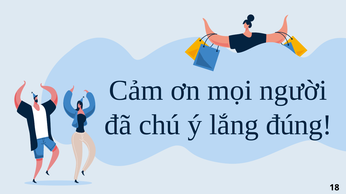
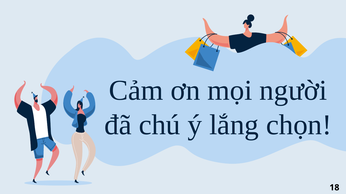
đúng: đúng -> chọn (299, 125)
